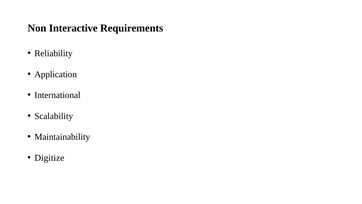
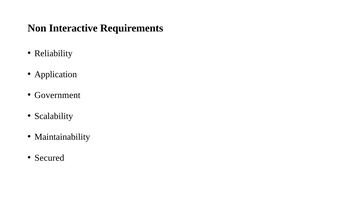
International: International -> Government (57, 95)
Digitize: Digitize -> Secured (49, 157)
